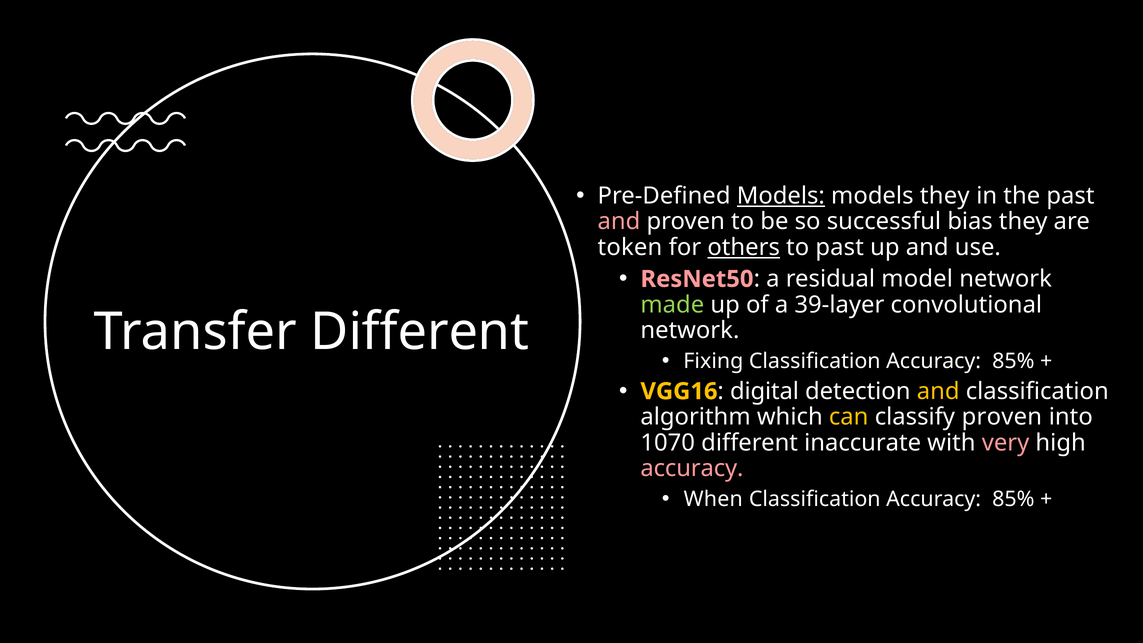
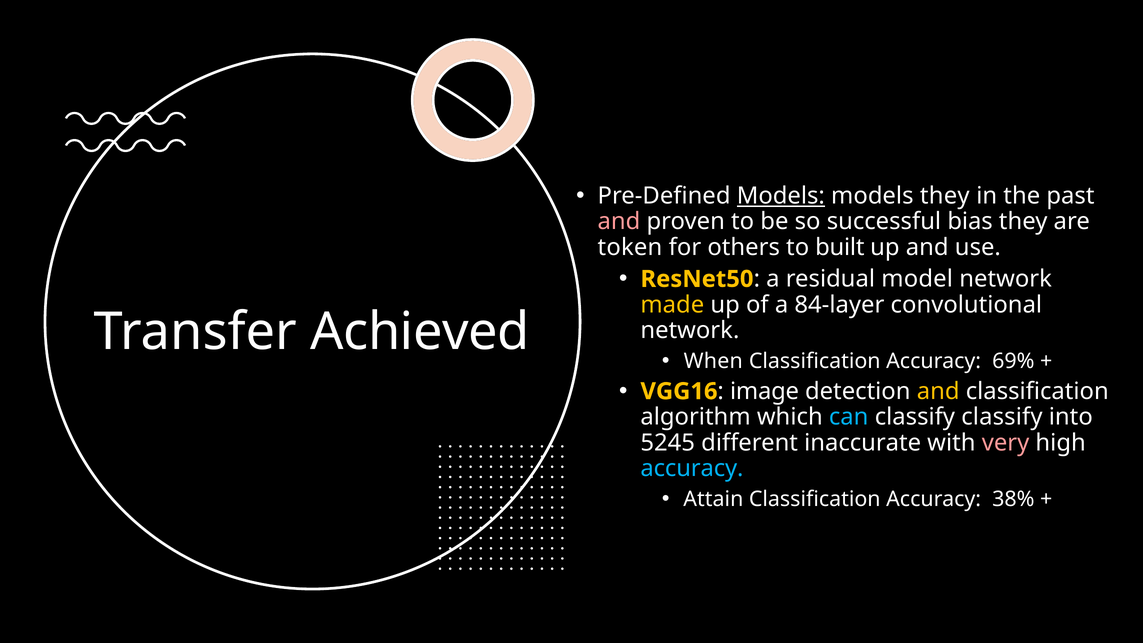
others underline: present -> none (744, 247)
to past: past -> built (840, 247)
ResNet50 colour: pink -> yellow (697, 279)
made colour: light green -> yellow (672, 305)
39-layer: 39-layer -> 84-layer (839, 305)
Transfer Different: Different -> Achieved (420, 332)
Fixing: Fixing -> When (713, 361)
85%: 85% -> 69% (1013, 361)
digital: digital -> image (765, 391)
can colour: yellow -> light blue (849, 417)
classify proven: proven -> classify (1002, 417)
1070: 1070 -> 5245 (668, 443)
accuracy colour: pink -> light blue (692, 469)
When: When -> Attain (713, 499)
85%: 85% -> 38% (1013, 499)
